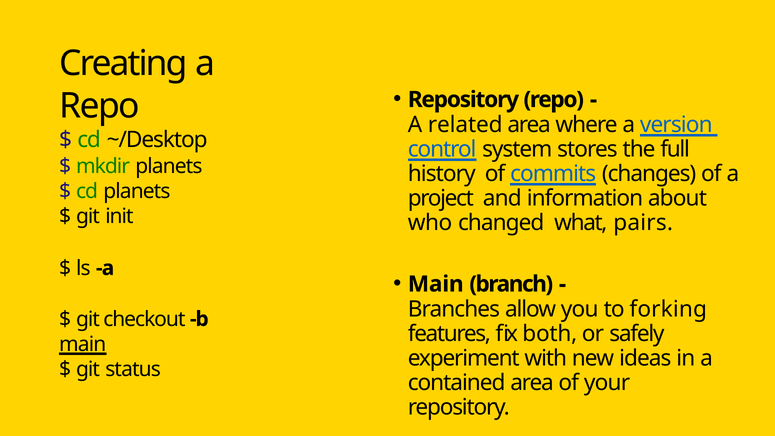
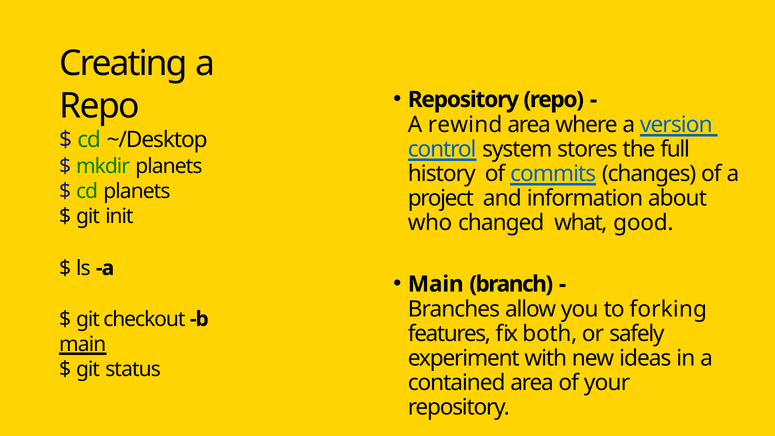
related: related -> rewind (465, 125)
pairs: pairs -> good (643, 223)
